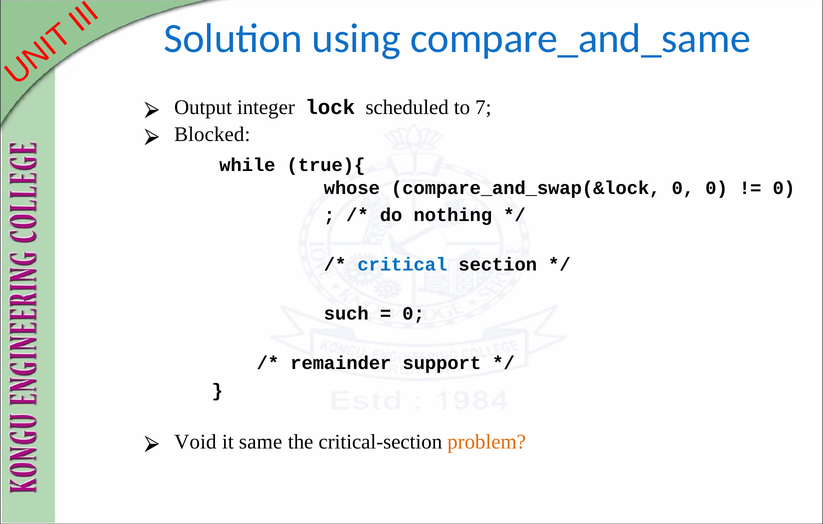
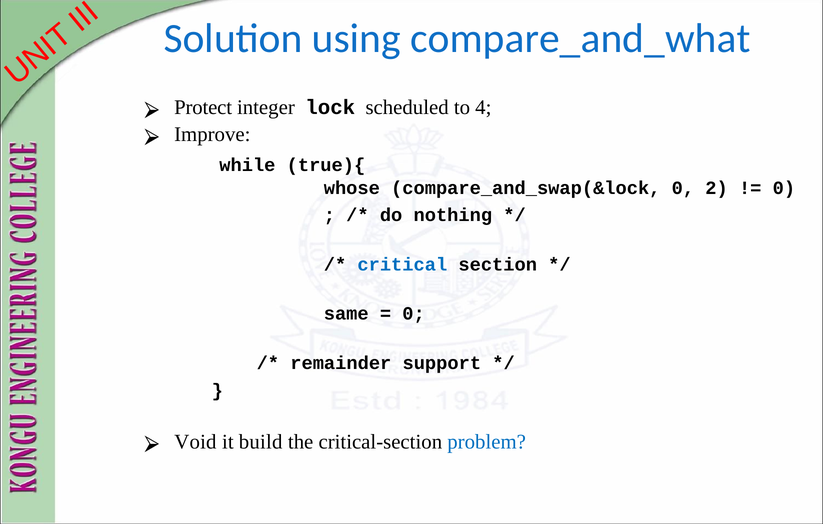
compare_and_same: compare_and_same -> compare_and_what (580, 39)
Output: Output -> Protect (203, 107)
7: 7 -> 4 (483, 107)
Blocked: Blocked -> Improve (212, 134)
0 0: 0 -> 2 (717, 188)
such: such -> same (346, 314)
same: same -> build (261, 442)
problem colour: orange -> blue (487, 442)
